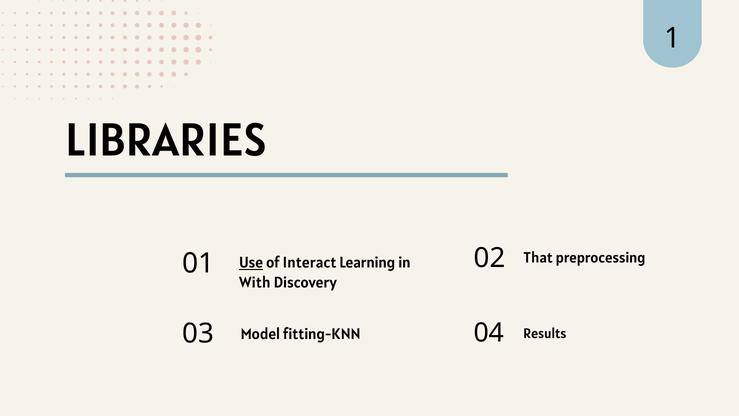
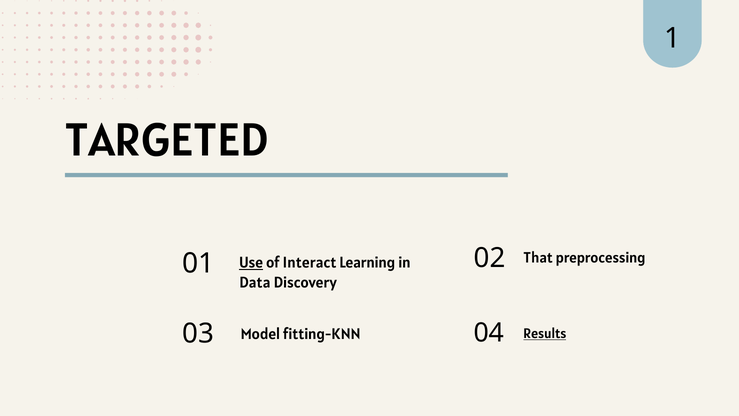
LIBRARIES: LIBRARIES -> TARGETED (166, 141)
With: With -> Data (255, 283)
Results underline: none -> present (545, 334)
